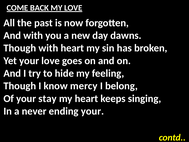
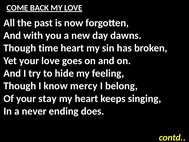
Though with: with -> time (48, 48)
ending your: your -> does (93, 111)
